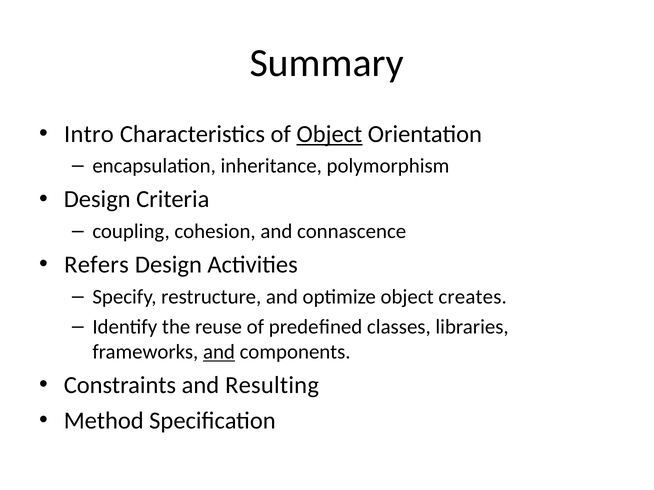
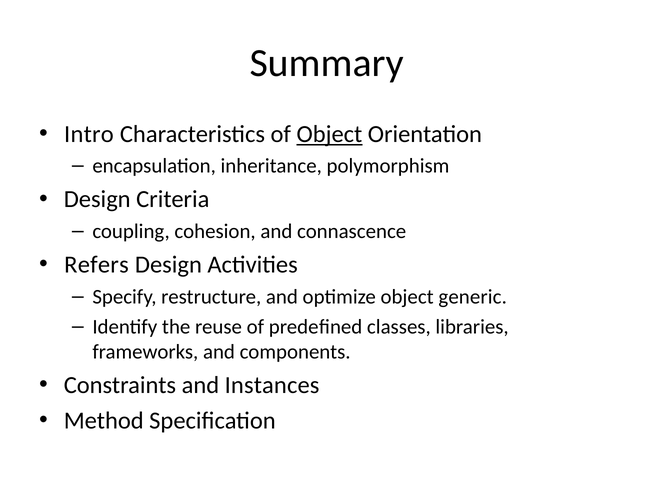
creates: creates -> generic (473, 297)
and underline: present -> none (219, 352)
Resulting: Resulting -> Instances (272, 386)
